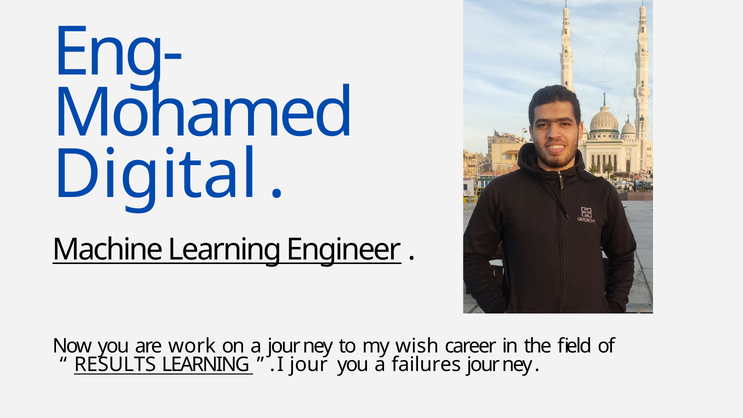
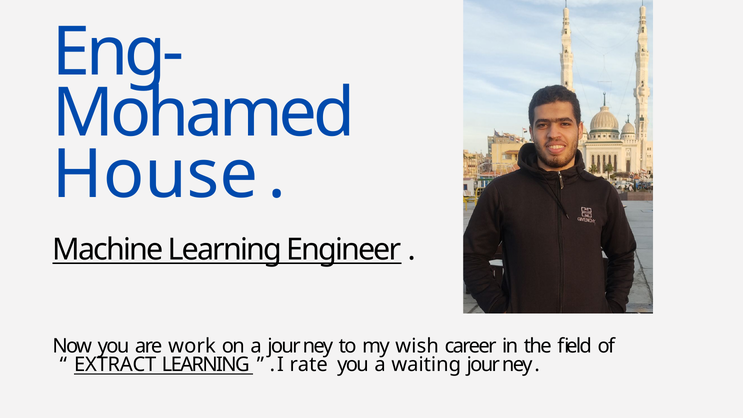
Digital: Digital -> House (155, 175)
RESULTS: RESULTS -> EXTRACT (115, 365)
I jour: jour -> rate (309, 365)
failures: failures -> waiting (426, 365)
